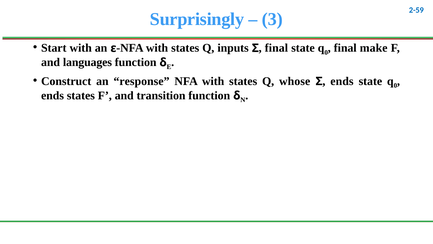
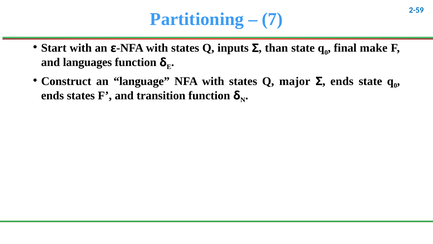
Surprisingly: Surprisingly -> Partitioning (197, 19)
3: 3 -> 7 (272, 19)
final: final -> than (276, 48)
response: response -> language (142, 81)
whose: whose -> major (295, 81)
